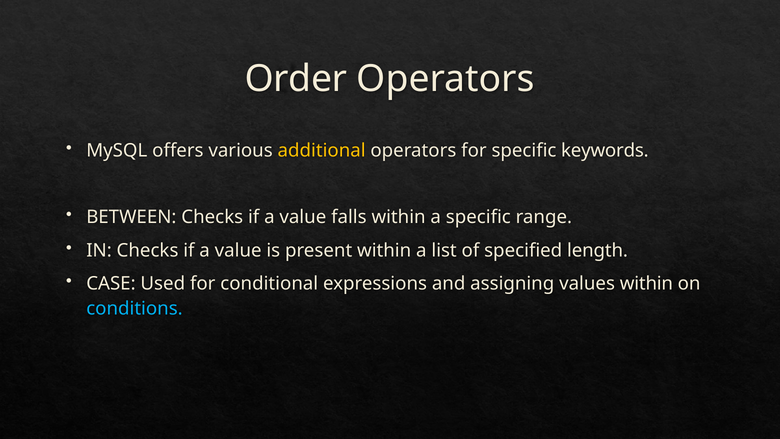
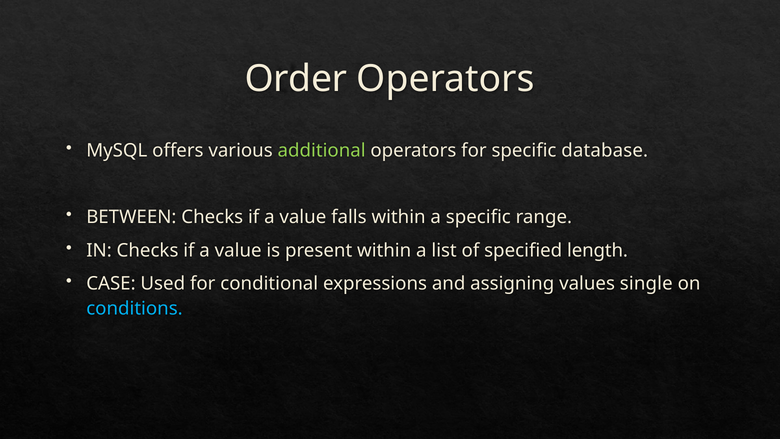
additional colour: yellow -> light green (322, 151)
keywords: keywords -> database (605, 151)
values within: within -> single (646, 284)
